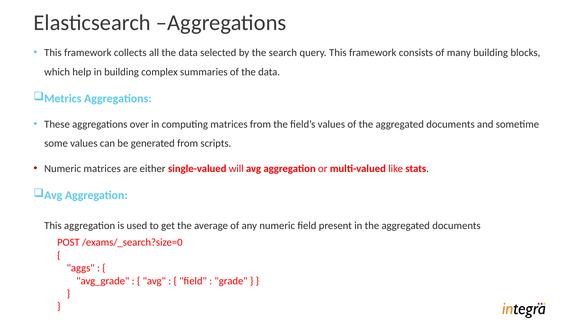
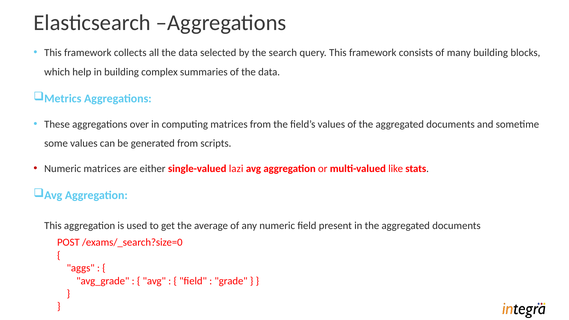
will: will -> lazi (236, 169)
